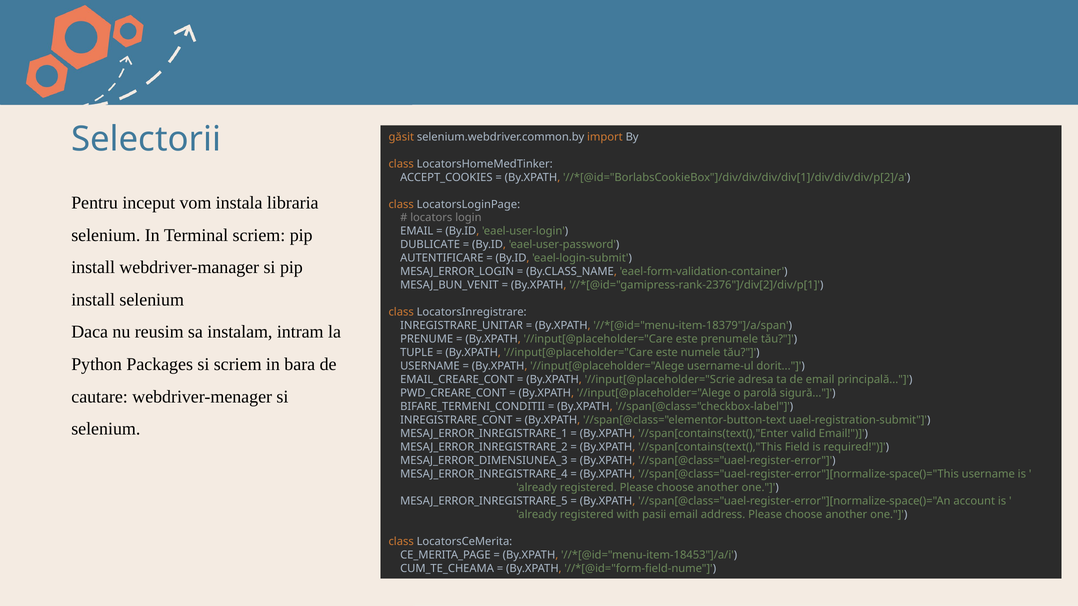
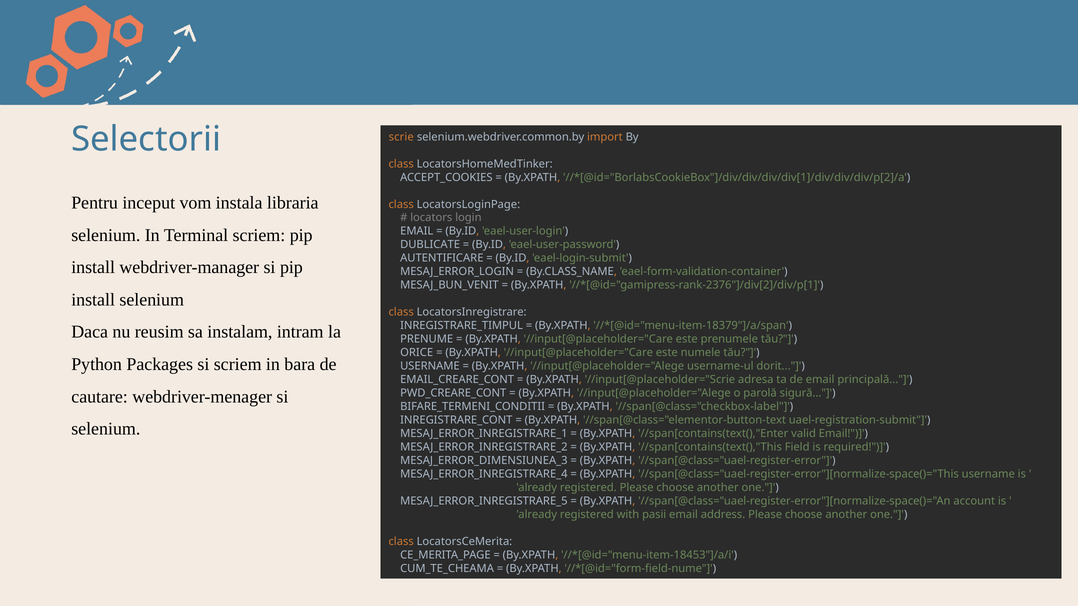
găsit: găsit -> scrie (401, 137)
INREGISTRARE_UNITAR: INREGISTRARE_UNITAR -> INREGISTRARE_TIMPUL (462, 326)
TUPLE: TUPLE -> ORICE (417, 353)
